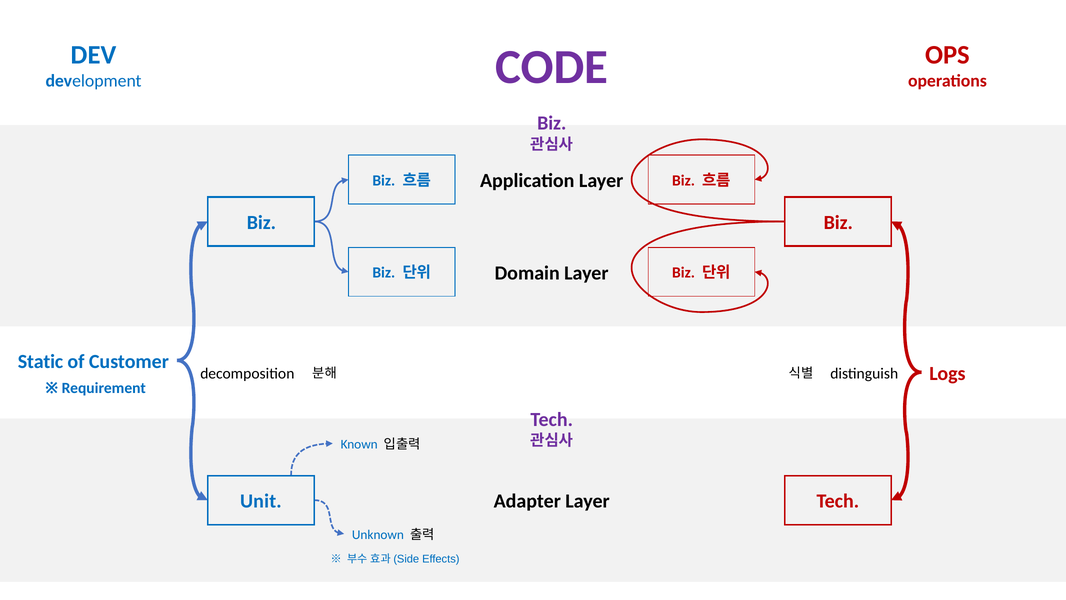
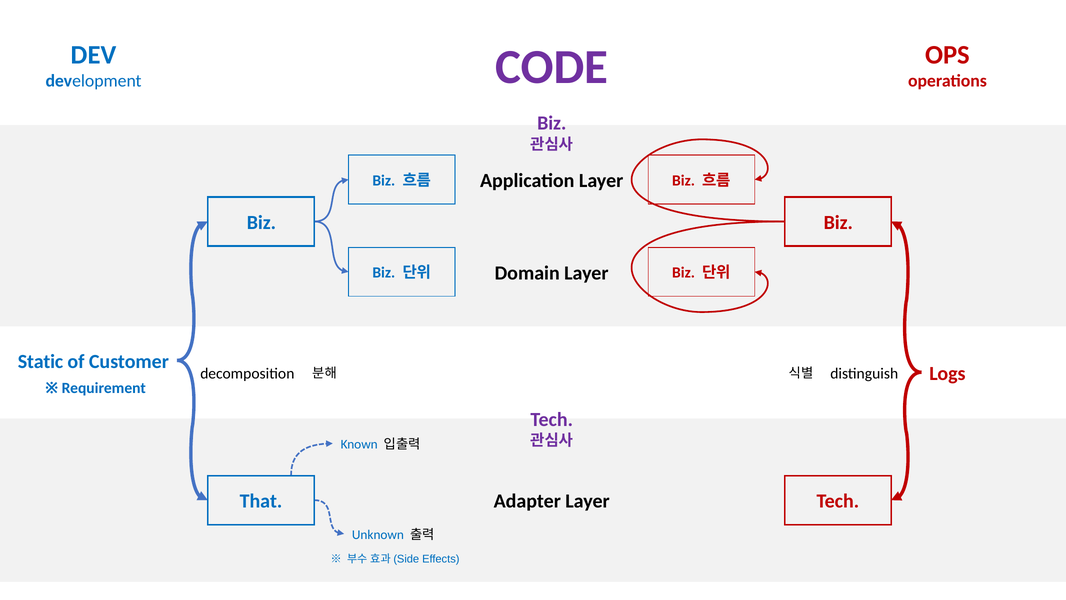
Unit: Unit -> That (261, 501)
